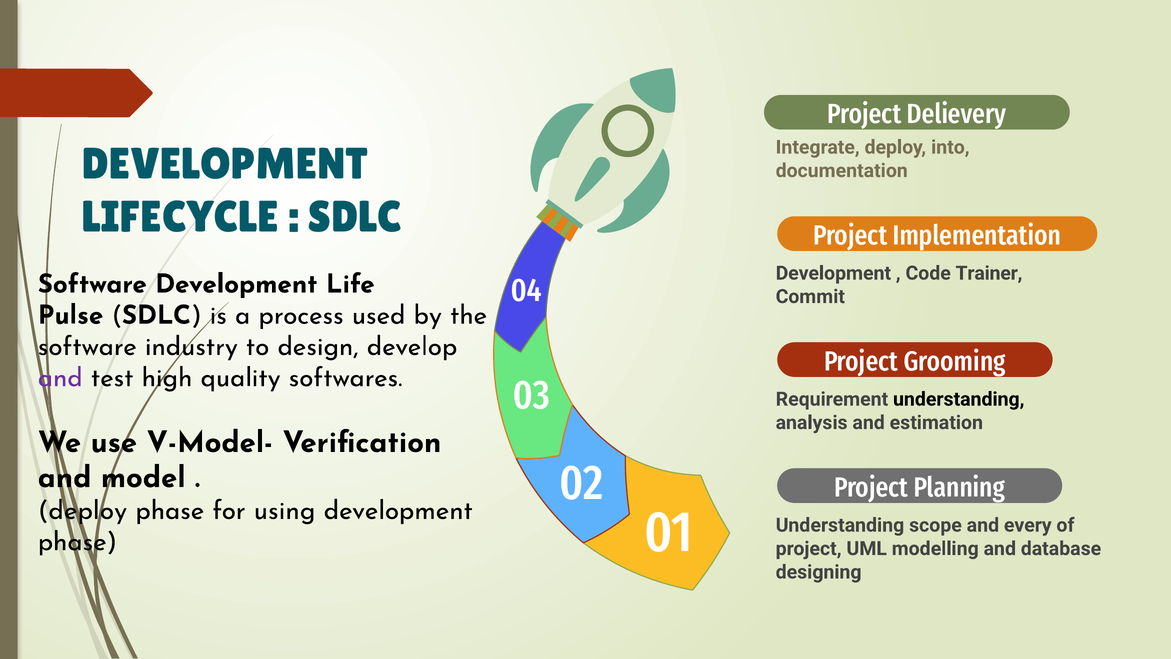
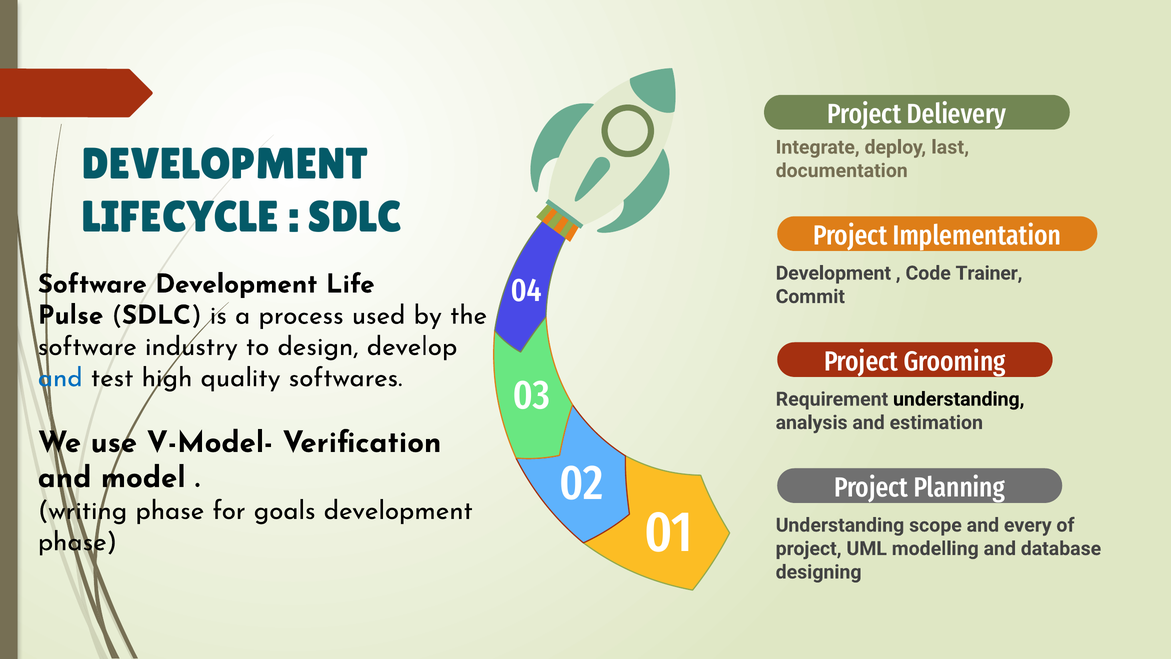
into: into -> last (950, 147)
and colour: purple -> blue (60, 377)
deploy: deploy -> writing (83, 510)
using: using -> goals (285, 510)
